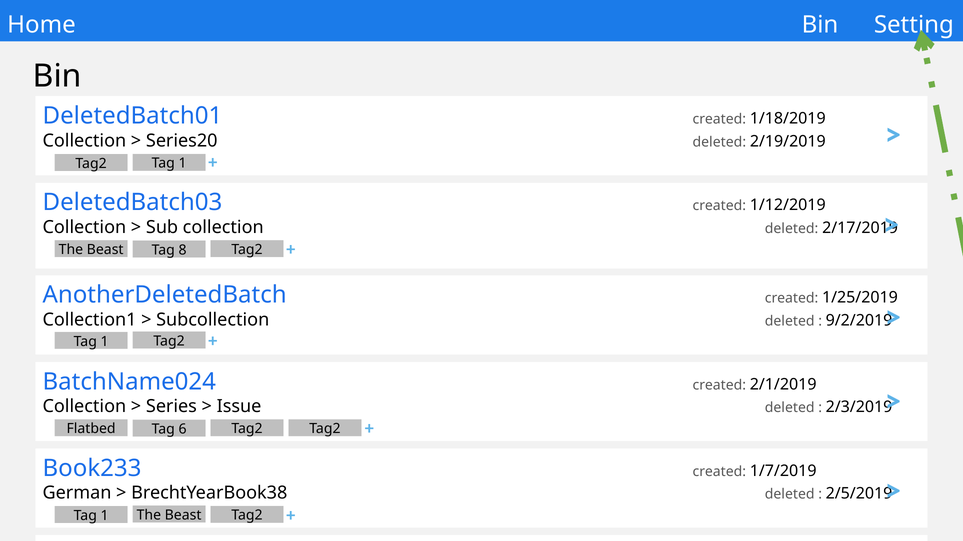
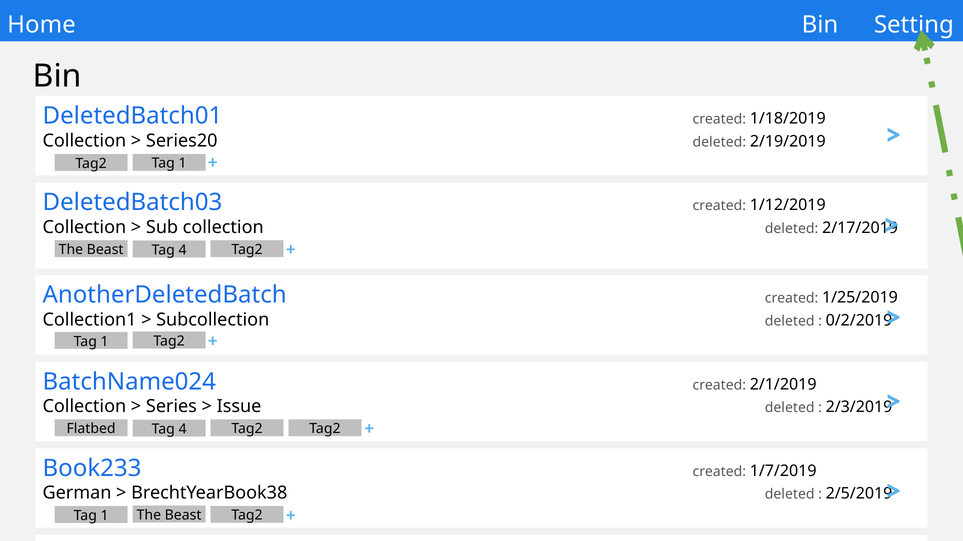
Beast Tag 8: 8 -> 4 (183, 250)
9/2/2019: 9/2/2019 -> 0/2/2019 (859, 321)
Flatbed Tag 6: 6 -> 4 (183, 430)
